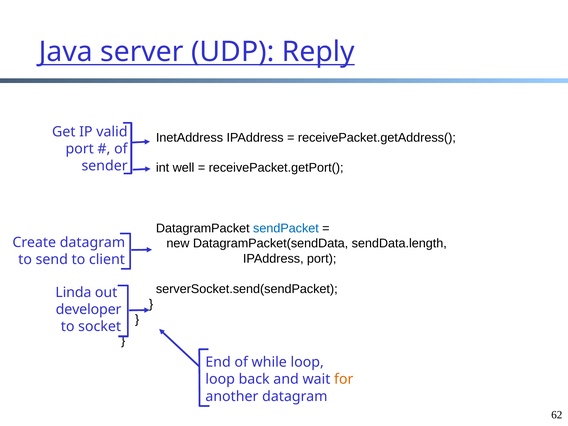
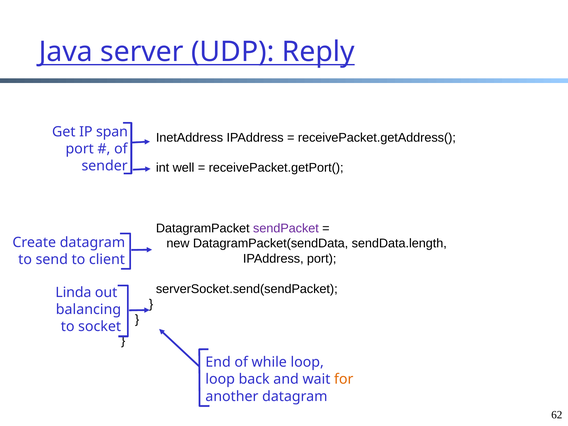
valid: valid -> span (112, 132)
sendPacket colour: blue -> purple (286, 228)
developer: developer -> balancing (88, 309)
